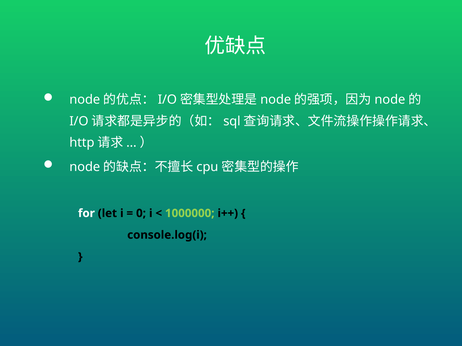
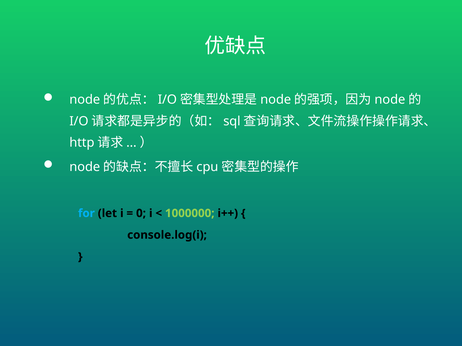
for colour: white -> light blue (86, 214)
